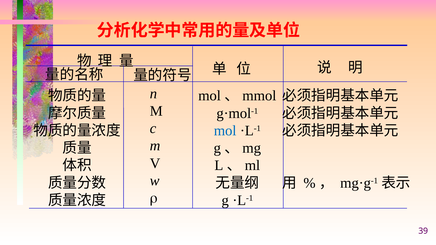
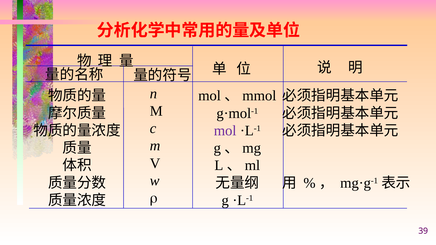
mol colour: blue -> purple (225, 131)
